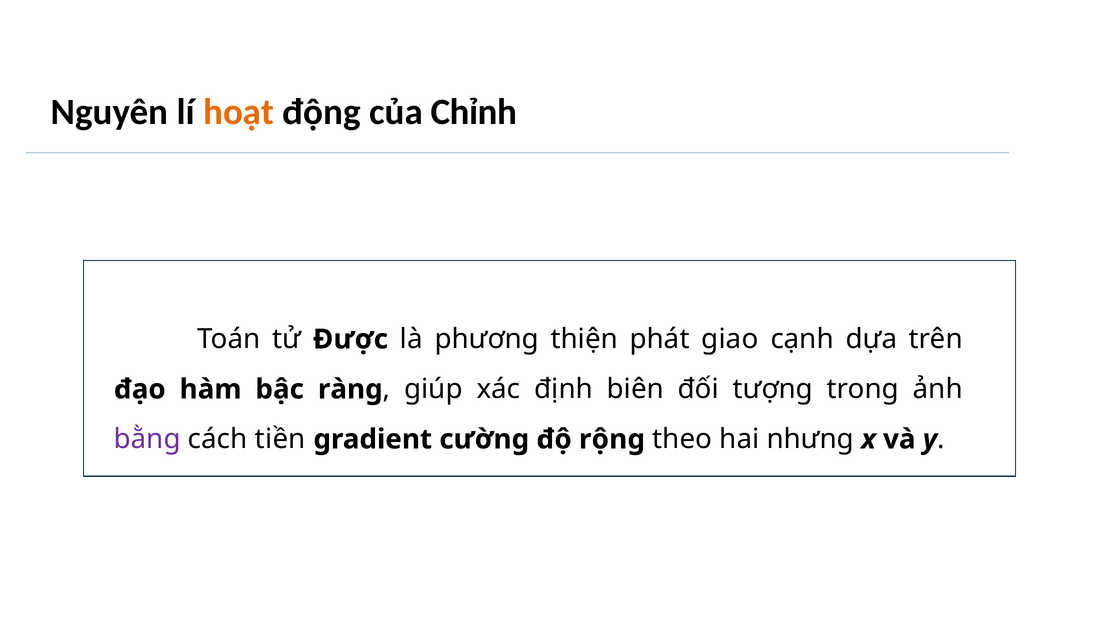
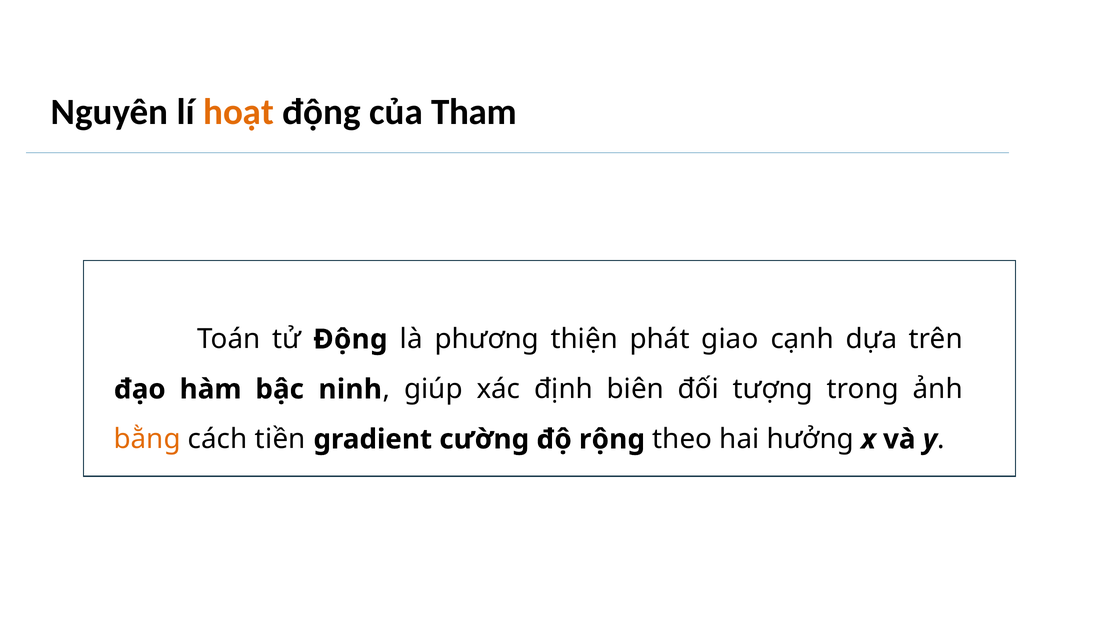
Chỉnh: Chỉnh -> Tham (474, 112)
tử Được: Được -> Động (350, 340)
ràng: ràng -> ninh (350, 390)
bằng colour: purple -> orange (147, 440)
nhưng: nhưng -> hưởng (810, 440)
